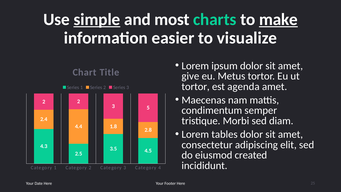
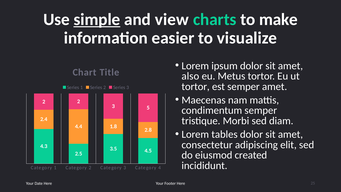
most: most -> view (172, 19)
make underline: present -> none (278, 19)
give: give -> also (190, 76)
est agenda: agenda -> semper (243, 86)
